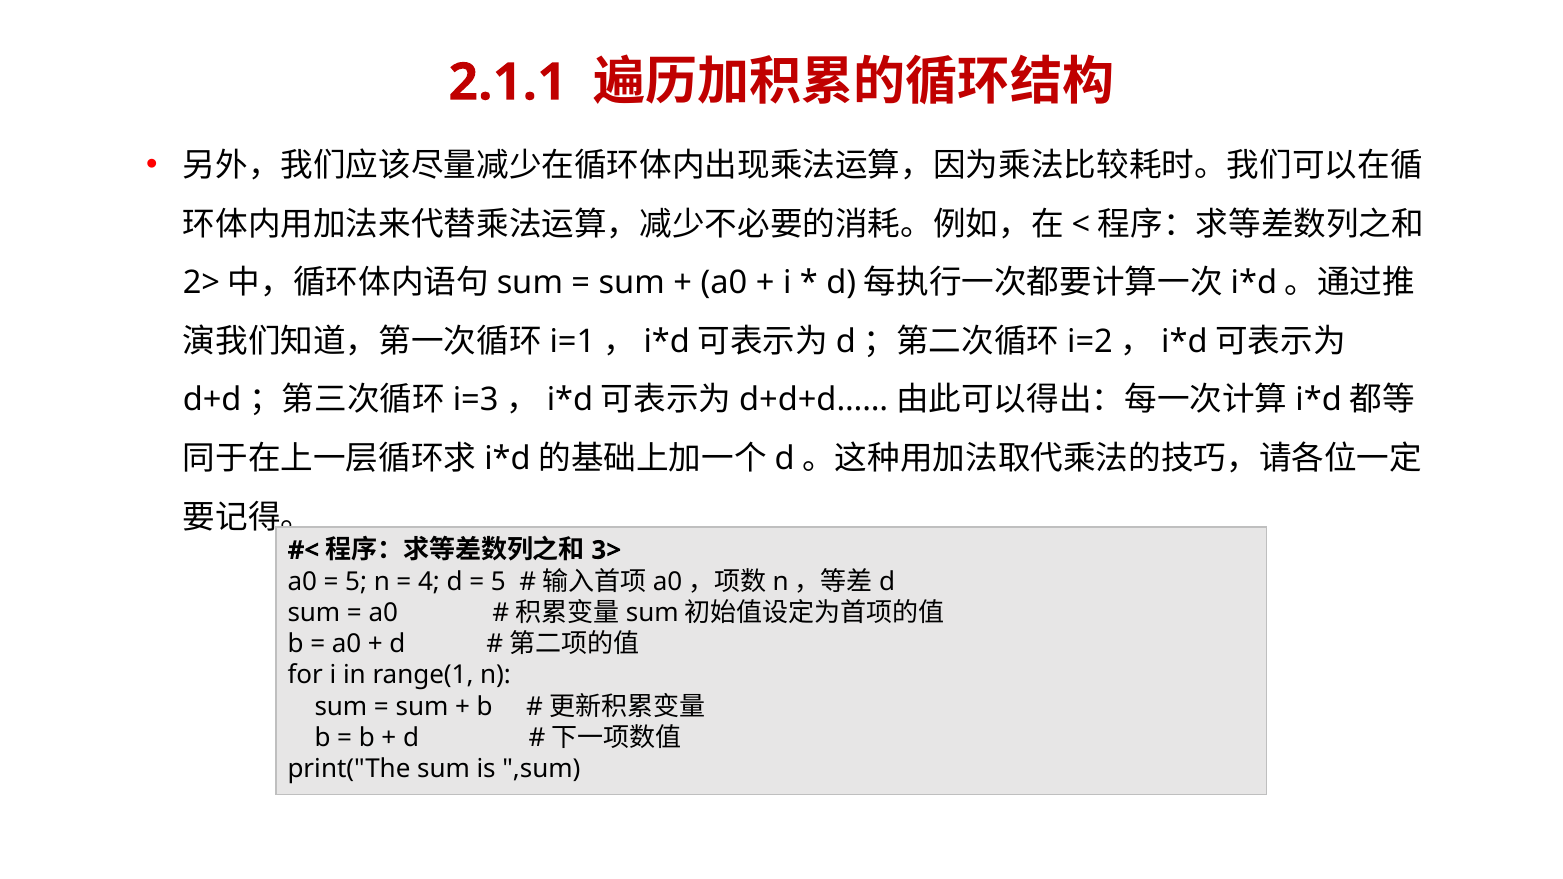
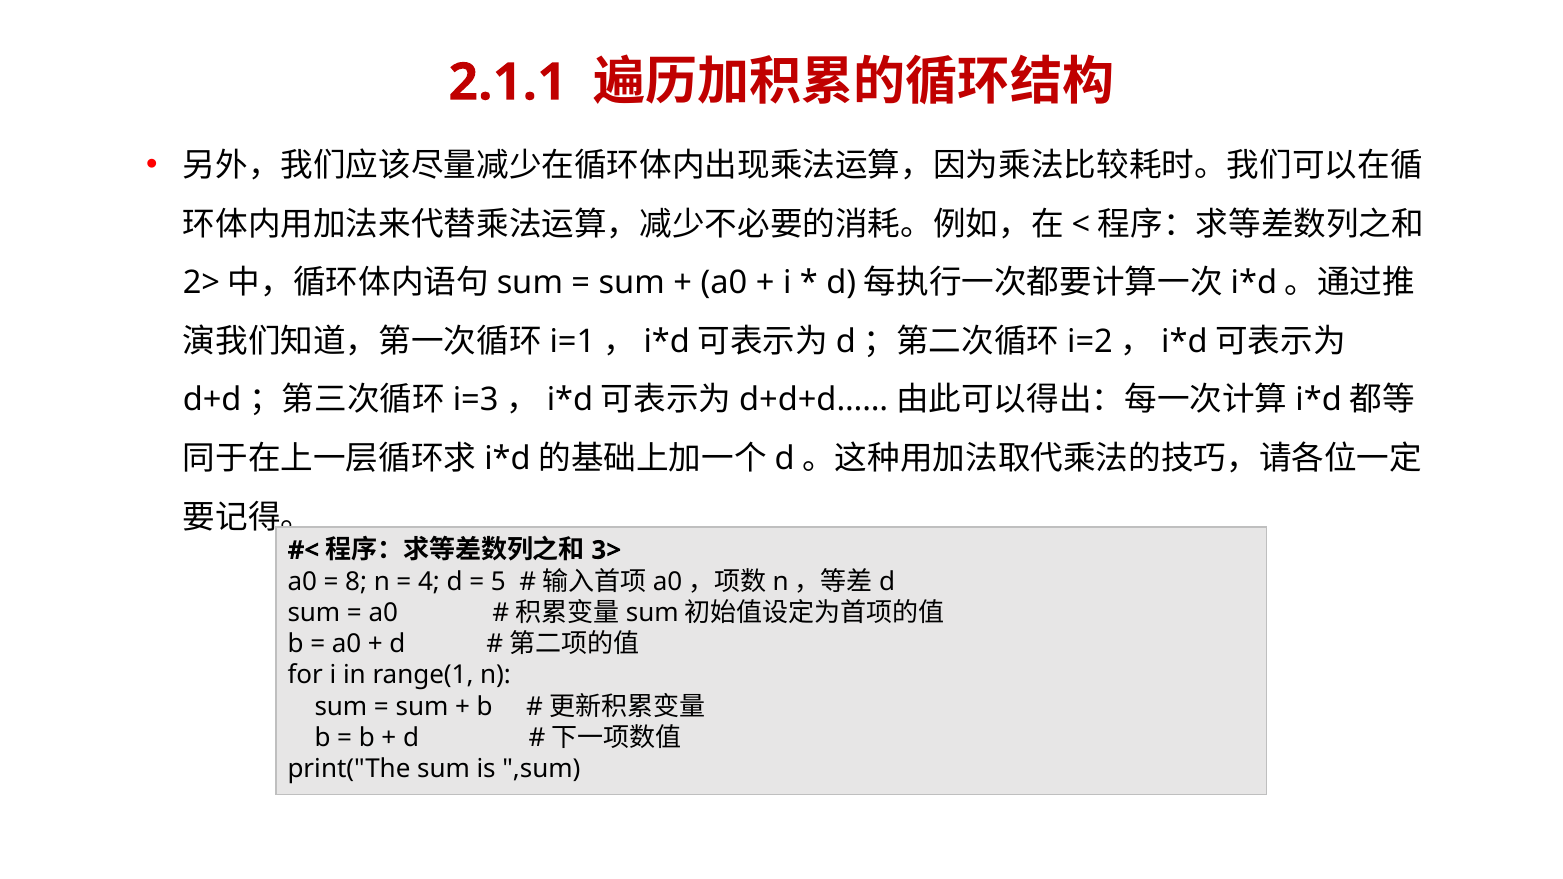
5: 5 -> 8 (356, 582)
